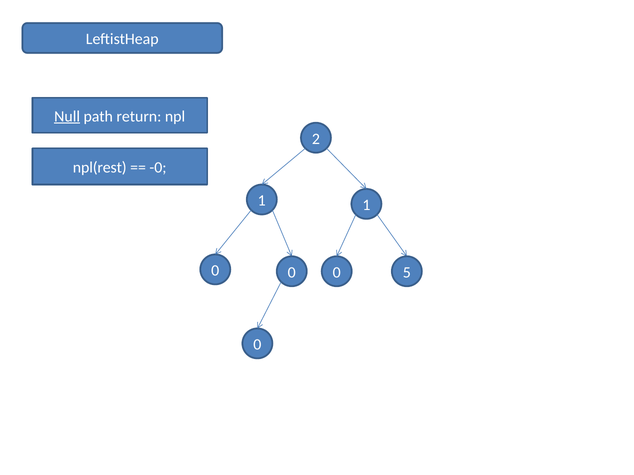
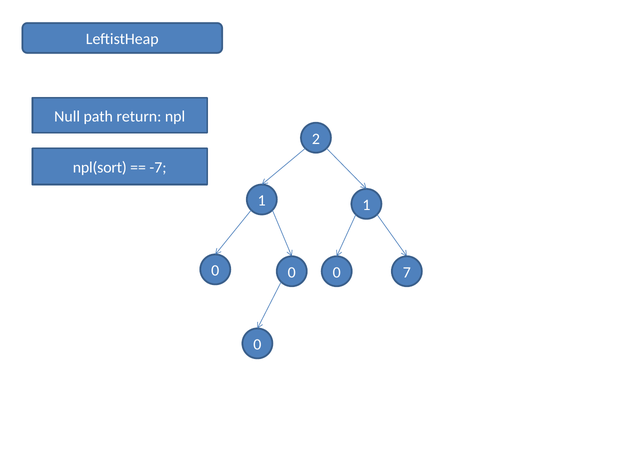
Null underline: present -> none (67, 117)
npl(rest: npl(rest -> npl(sort (100, 168)
-0: -0 -> -7 (158, 168)
5: 5 -> 7 (407, 273)
